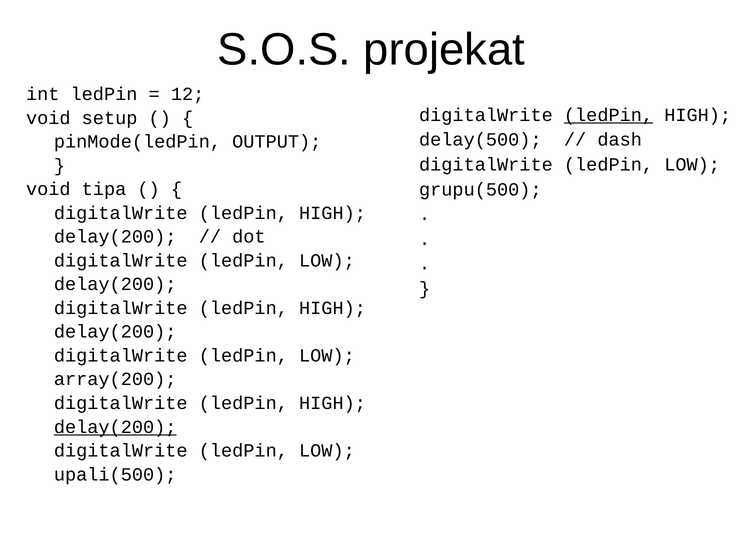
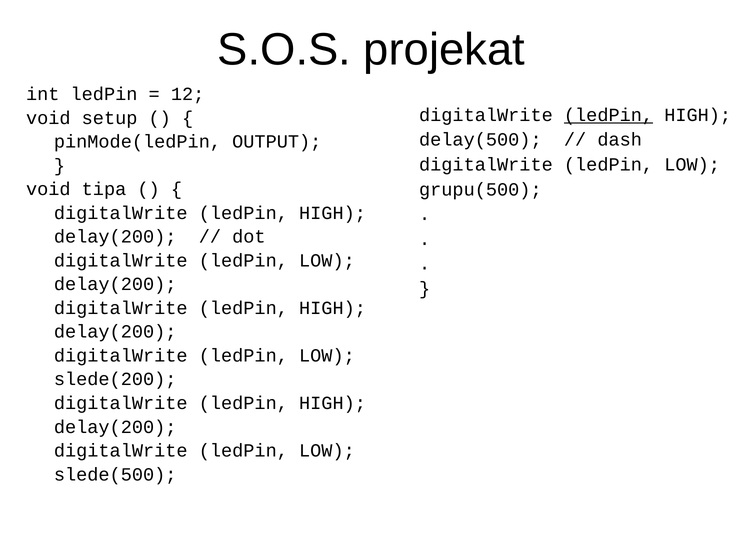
array(200: array(200 -> slede(200 (115, 380)
delay(200 underline: present -> none (115, 427)
upali(500: upali(500 -> slede(500 (115, 475)
